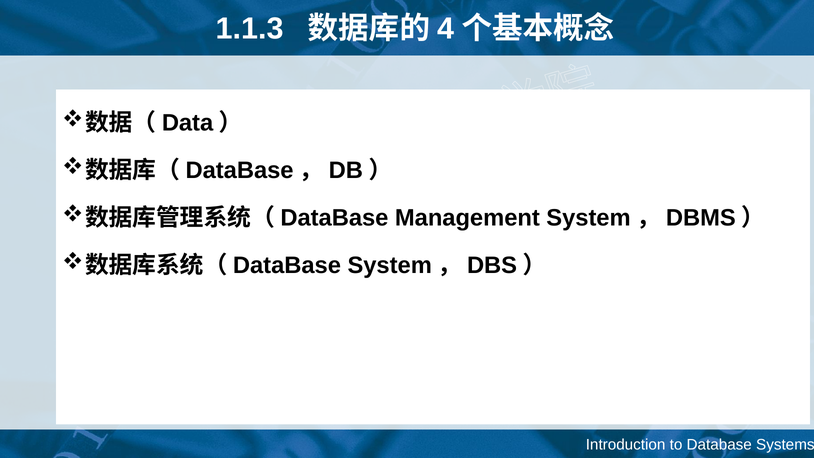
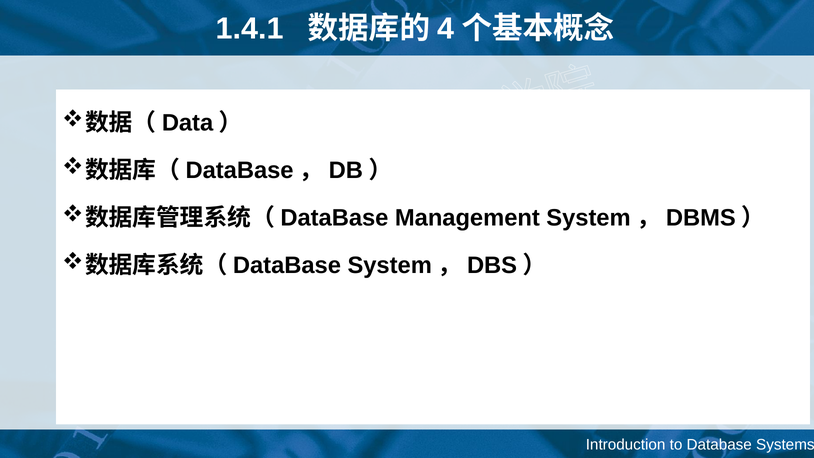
1.1.3: 1.1.3 -> 1.4.1 (250, 29)
